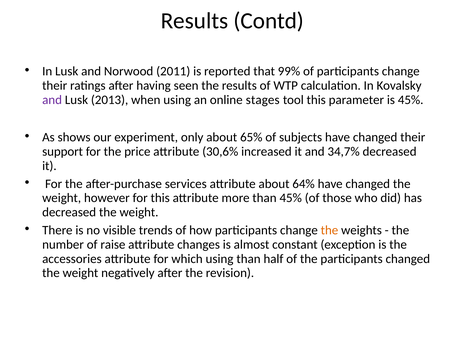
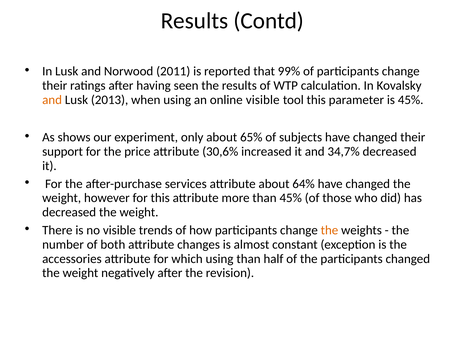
and colour: purple -> orange (52, 100)
online stages: stages -> visible (263, 100)
raise: raise -> both (113, 244)
